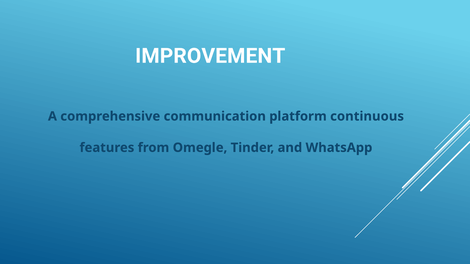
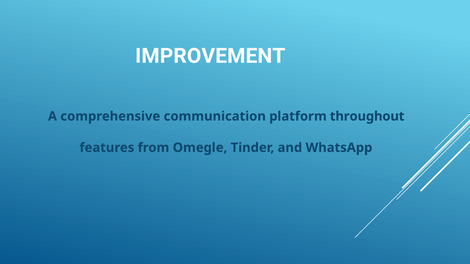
continuous: continuous -> throughout (367, 116)
